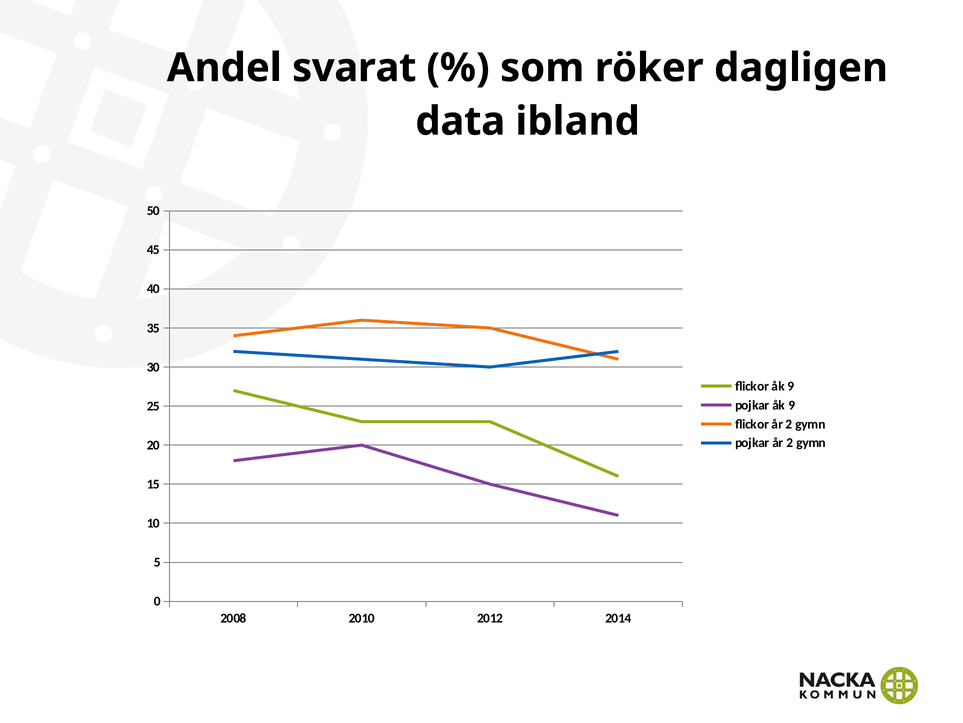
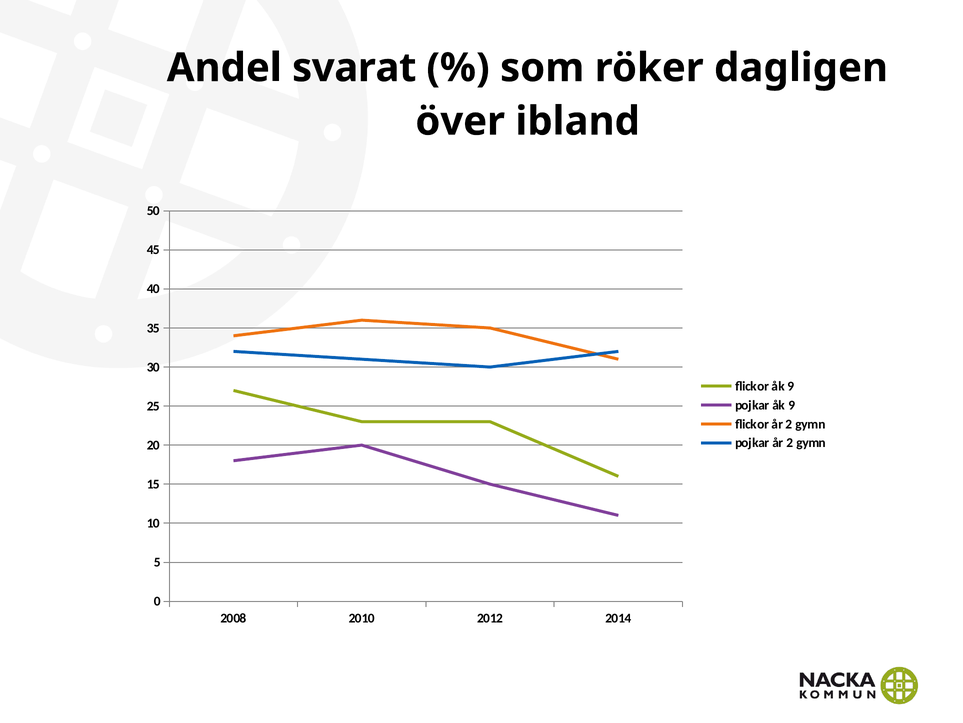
data: data -> över (460, 121)
